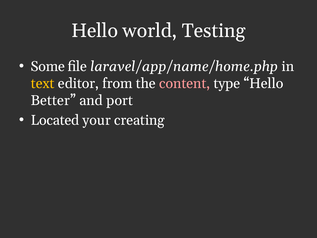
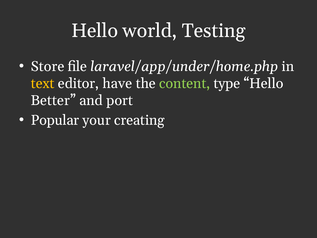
Some: Some -> Store (48, 67)
laravel/app/name/home.php: laravel/app/name/home.php -> laravel/app/under/home.php (184, 67)
from: from -> have (117, 83)
content colour: pink -> light green (185, 83)
Located: Located -> Popular (55, 120)
